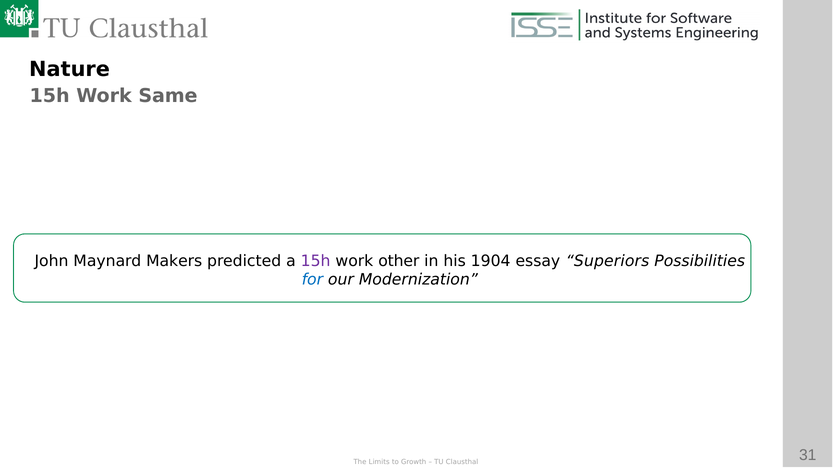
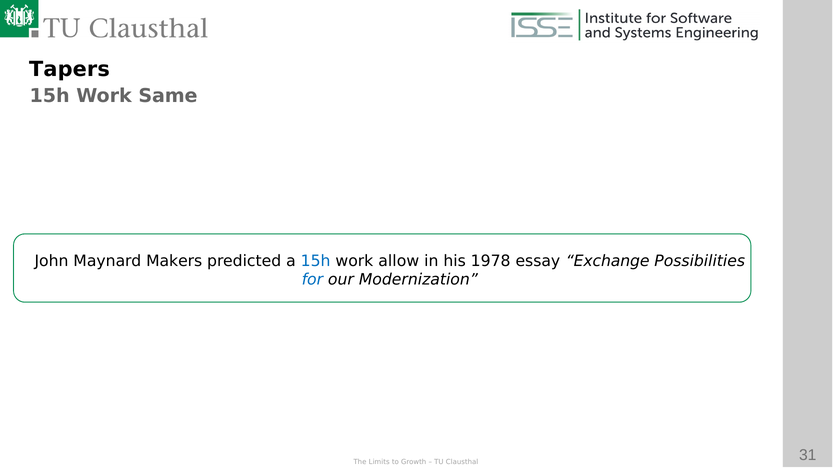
Nature: Nature -> Tapers (69, 69)
15h colour: purple -> blue (316, 261)
other: other -> allow (399, 261)
1904: 1904 -> 1978 (491, 261)
Superiors: Superiors -> Exchange (608, 261)
